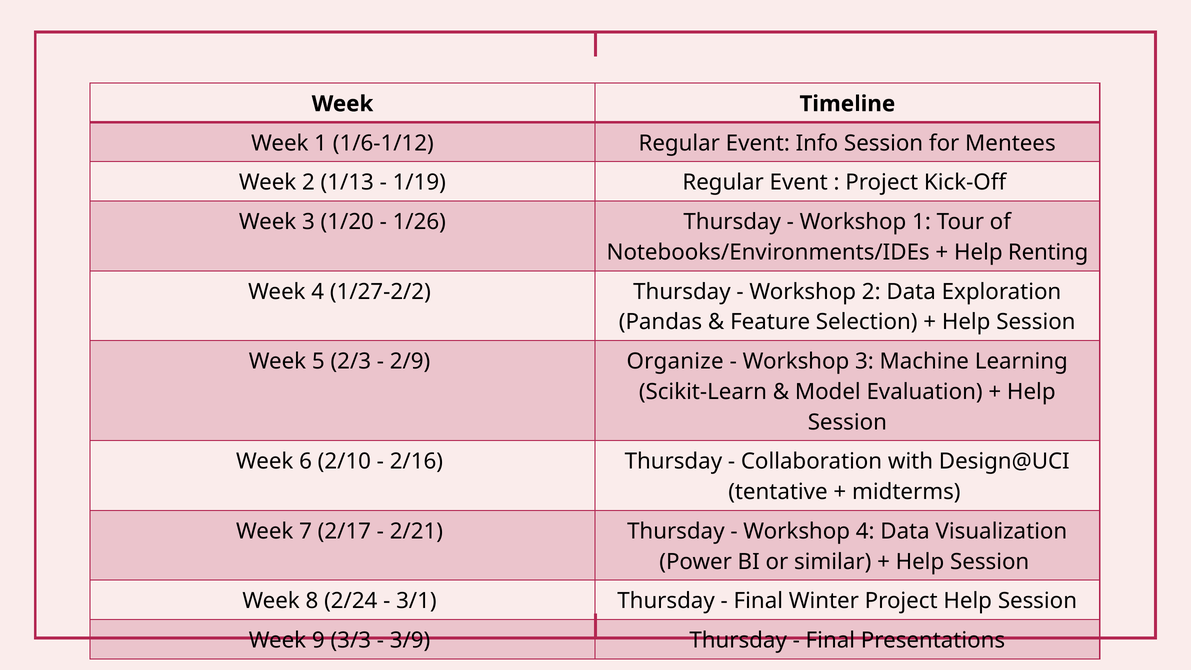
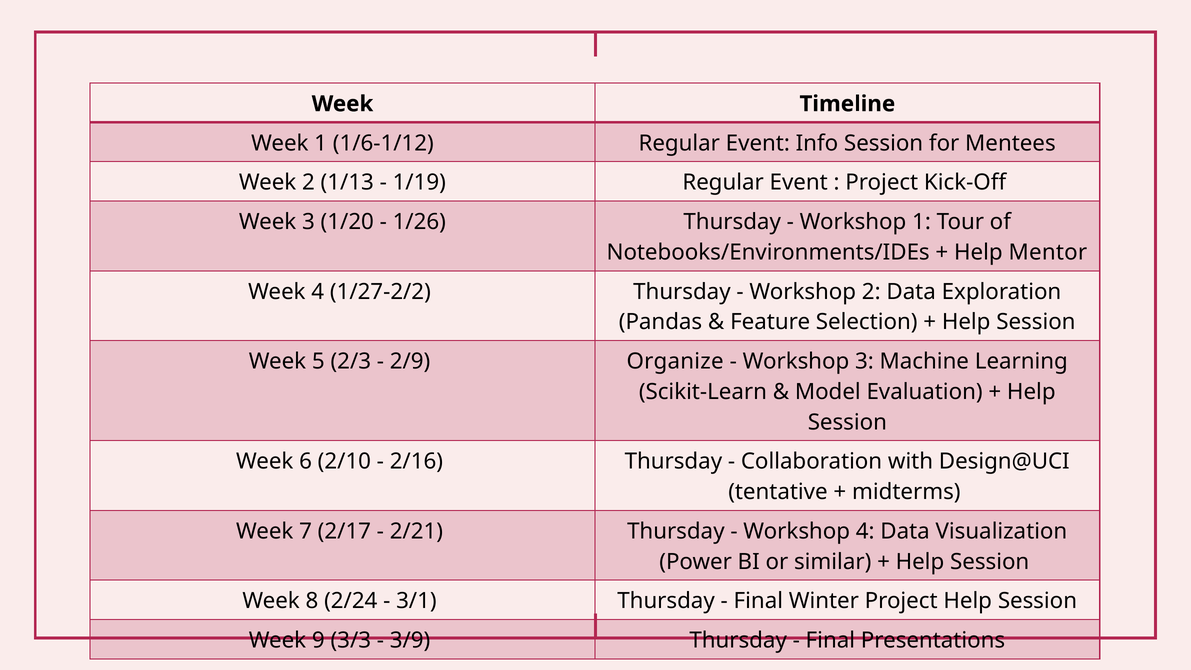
Renting: Renting -> Mentor (1048, 252)
